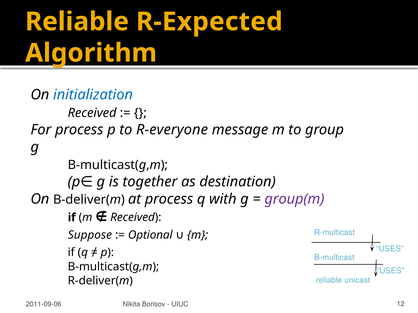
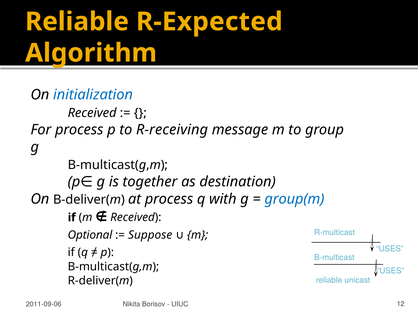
R-everyone: R-everyone -> R-receiving (172, 130)
group(m colour: purple -> blue (294, 199)
Suppose: Suppose -> Optional (90, 235)
Optional: Optional -> Suppose (150, 235)
